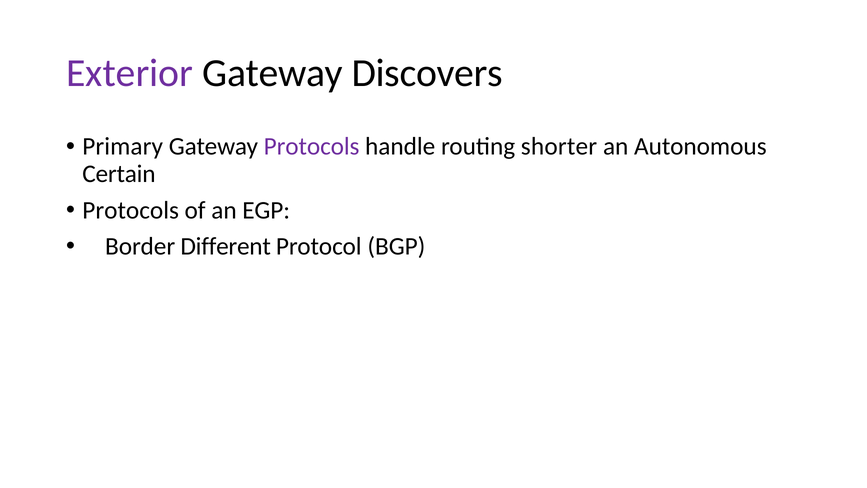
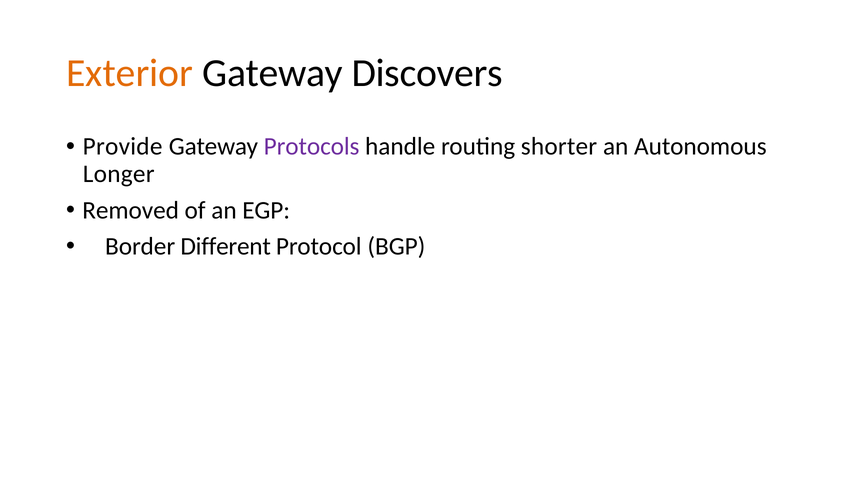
Exterior colour: purple -> orange (130, 73)
Primary: Primary -> Provide (123, 147)
Certain: Certain -> Longer (119, 174)
Protocols: Protocols -> Removed (131, 210)
